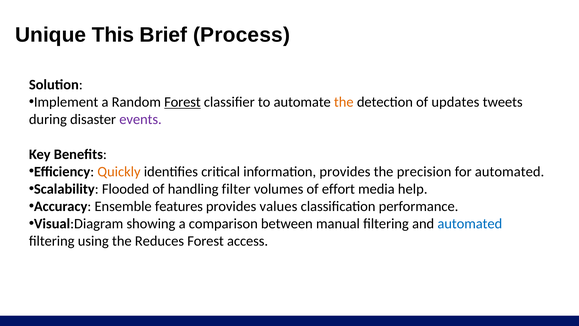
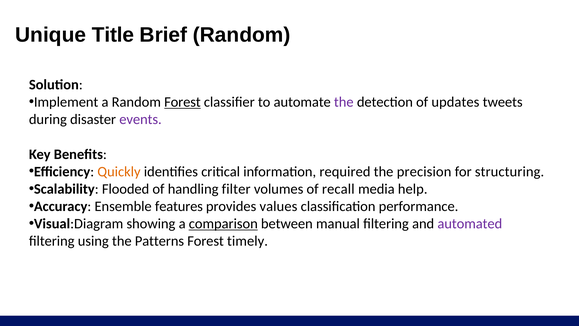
This: This -> Title (113, 35)
Brief Process: Process -> Random (242, 35)
the colour: orange -> purple (344, 102)
information provides: provides -> required (345, 171)
for automated: automated -> structuring (510, 171)
effort: effort -> recall (338, 189)
comparison underline: none -> present (223, 224)
automated colour: blue -> purple (470, 224)
Reduces: Reduces -> Patterns (159, 241)
access: access -> timely (248, 241)
